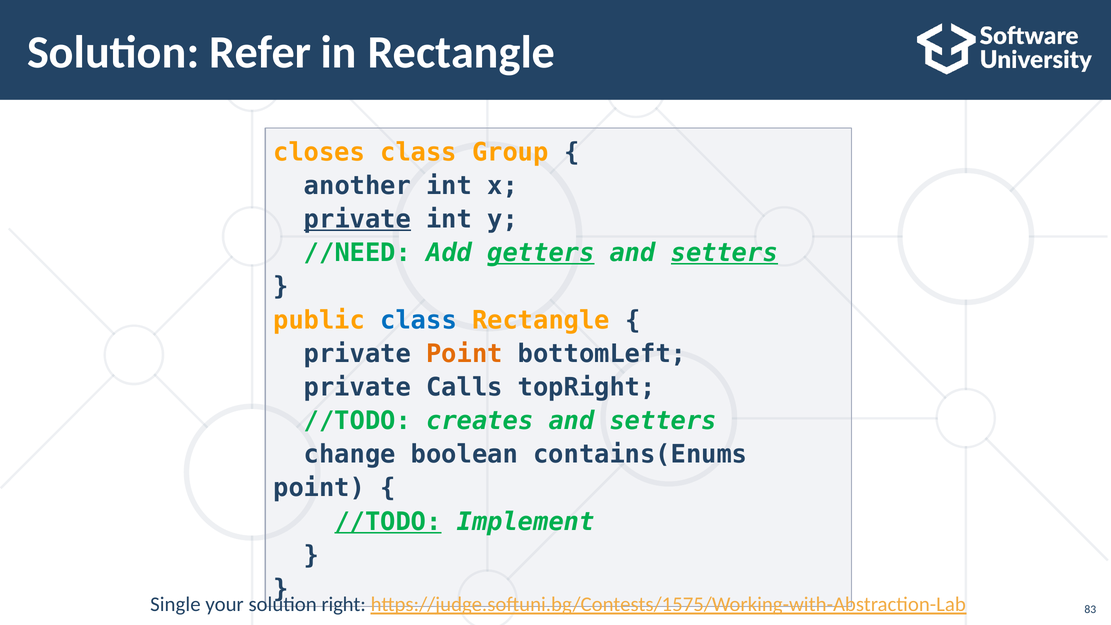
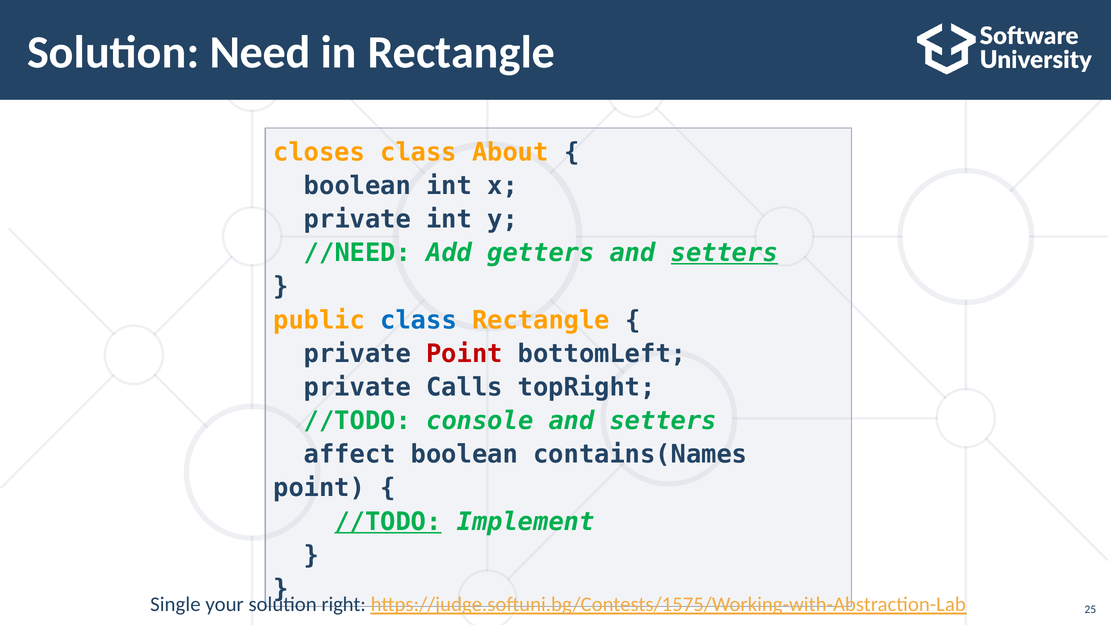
Refer: Refer -> Need (260, 53)
Group: Group -> About (510, 152)
another: another -> boolean (357, 186)
private underline: present -> none (357, 219)
getters underline: present -> none (541, 253)
Point colour: orange -> red (464, 354)
creates: creates -> console (480, 421)
change: change -> affect (350, 454)
contains(Enums: contains(Enums -> contains(Names (640, 454)
83: 83 -> 25 (1090, 610)
